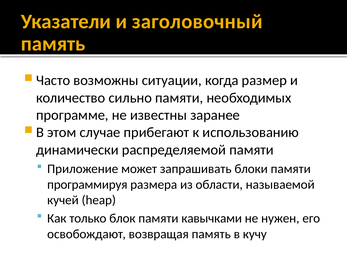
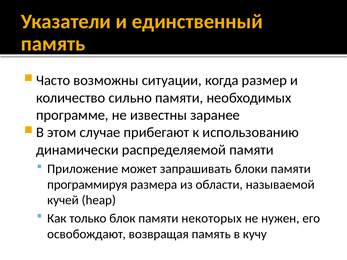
заголовочный: заголовочный -> единственный (197, 21)
кавычками: кавычками -> некоторых (212, 219)
